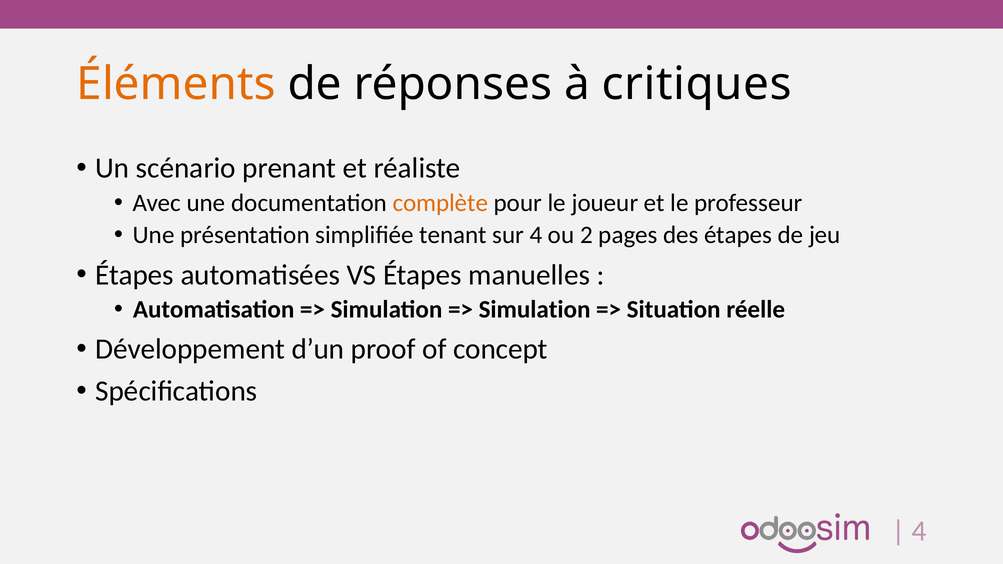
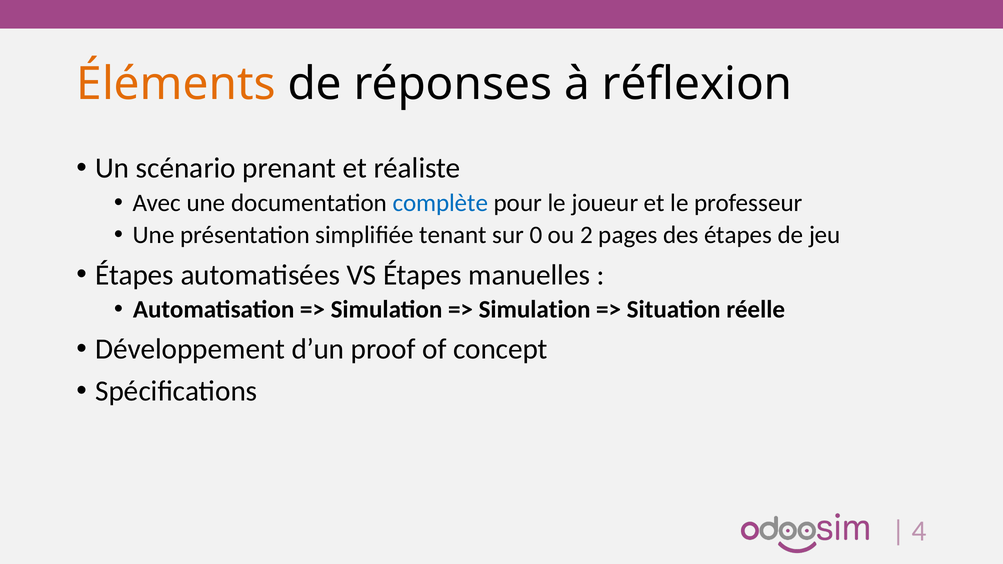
critiques: critiques -> réflexion (697, 84)
complète colour: orange -> blue (440, 203)
sur 4: 4 -> 0 (536, 235)
